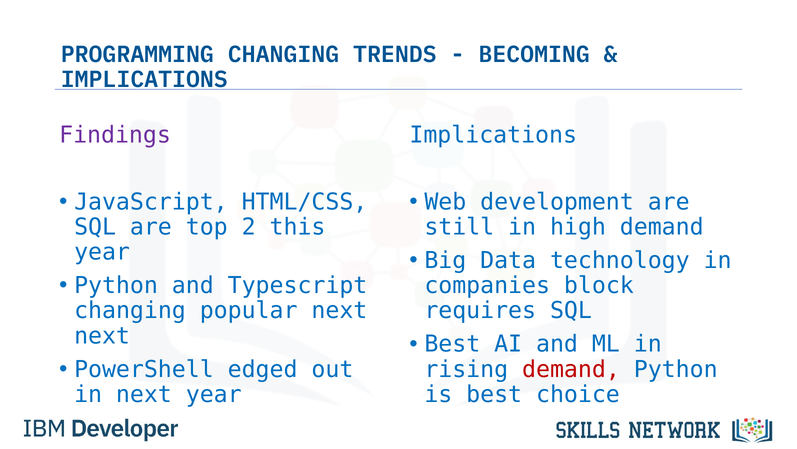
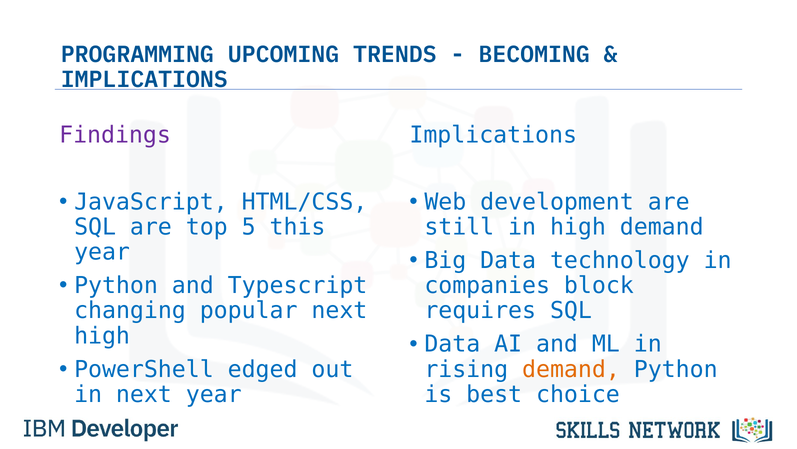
PROGRAMMING CHANGING: CHANGING -> UPCOMING (284, 54)
2: 2 -> 5 (249, 227)
next: next -> high (102, 335)
Best: Best -> Data (452, 344)
demand colour: red -> orange (571, 369)
